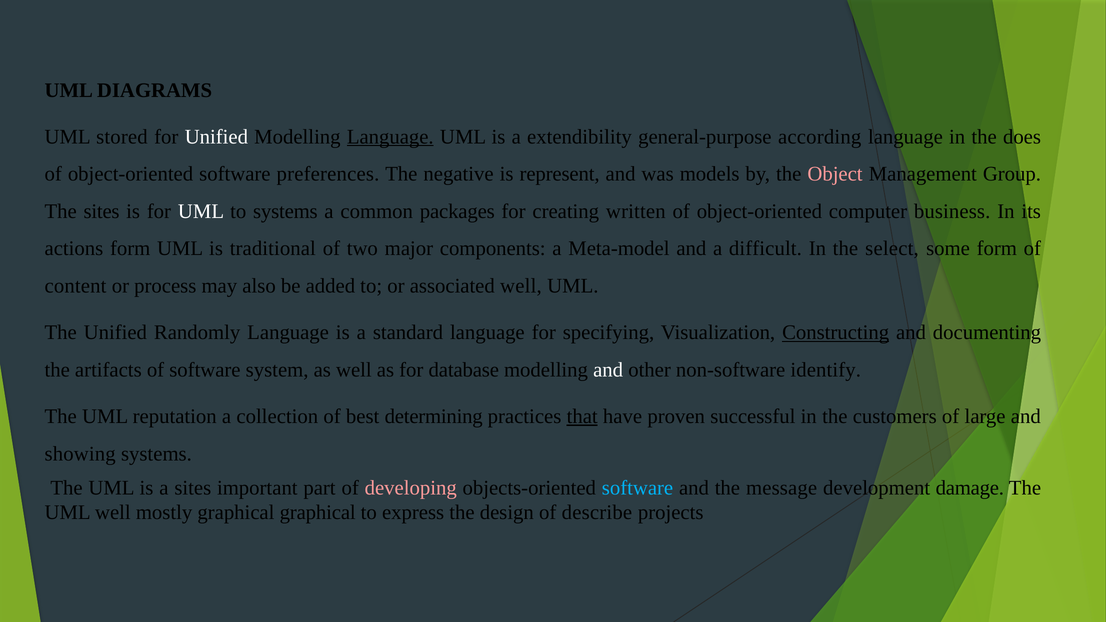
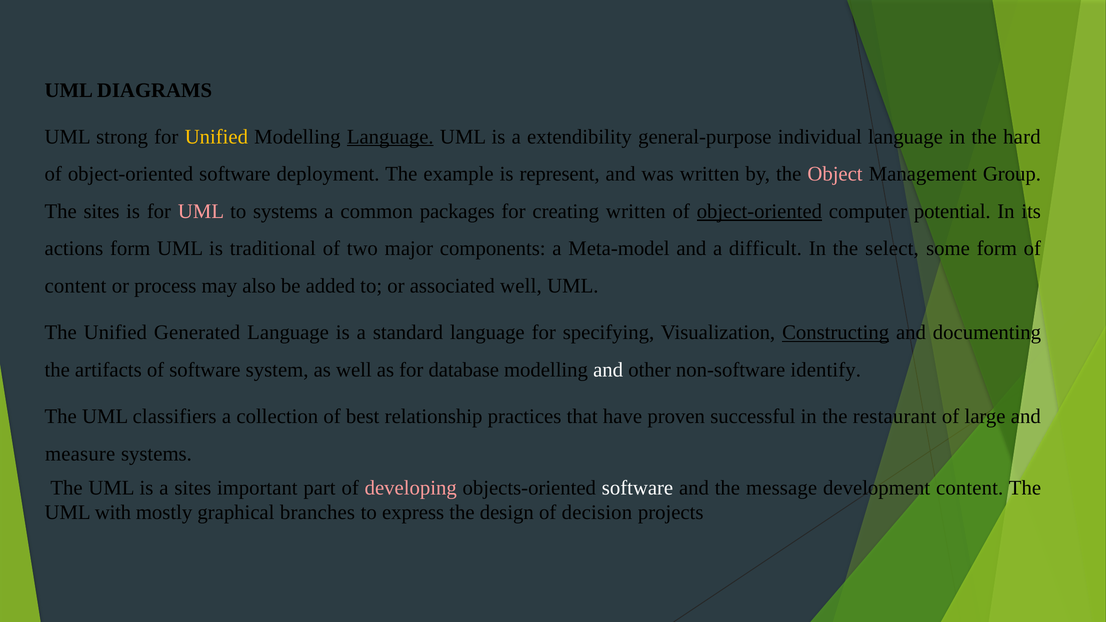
stored: stored -> strong (122, 137)
Unified colour: white -> yellow (216, 137)
according: according -> individual (820, 137)
does: does -> hard (1022, 137)
preferences: preferences -> deployment (328, 174)
negative: negative -> example (459, 174)
was models: models -> written (710, 174)
UML colour: white -> pink (201, 211)
object-oriented underline: none -> present (759, 211)
business: business -> potential (952, 211)
Randomly: Randomly -> Generated (197, 333)
reputation: reputation -> classifiers (175, 416)
determining: determining -> relationship (434, 416)
that underline: present -> none (582, 416)
customers: customers -> restaurant (895, 416)
showing: showing -> measure (80, 454)
software colour: light blue -> white (638, 488)
development damage: damage -> content (970, 488)
UML well: well -> with (113, 513)
graphical graphical: graphical -> branches (318, 513)
describe: describe -> decision (597, 513)
